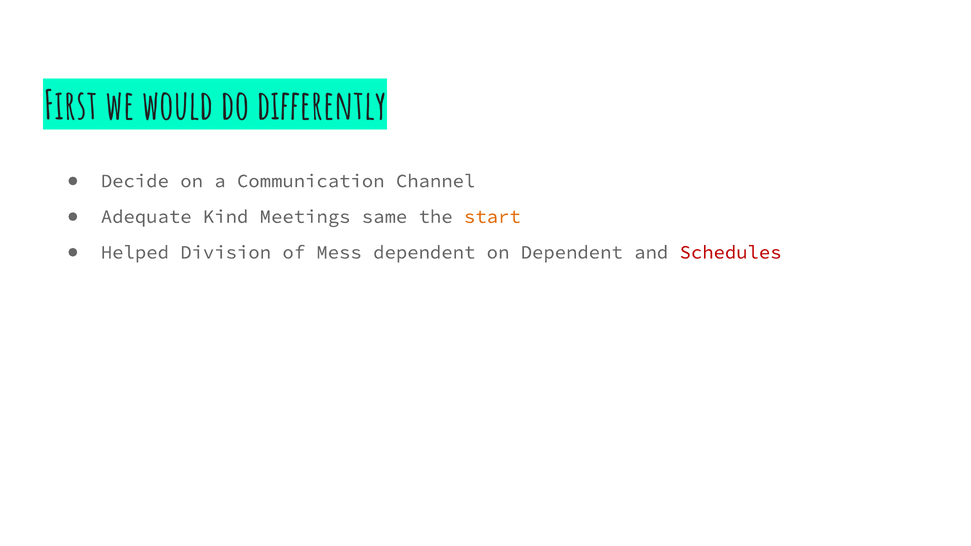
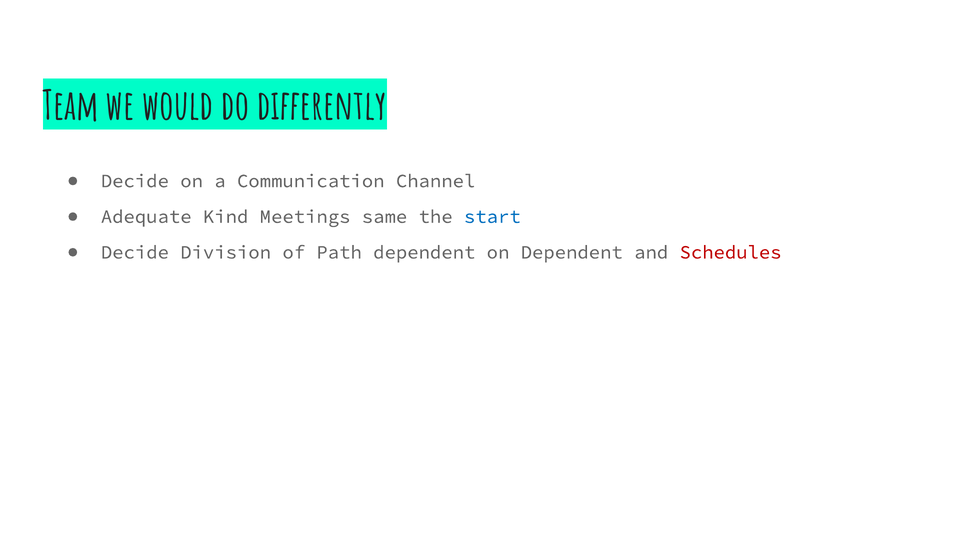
First: First -> Team (71, 106)
start colour: orange -> blue (492, 217)
Helped: Helped -> Decide (135, 252)
Mess: Mess -> Path (339, 252)
